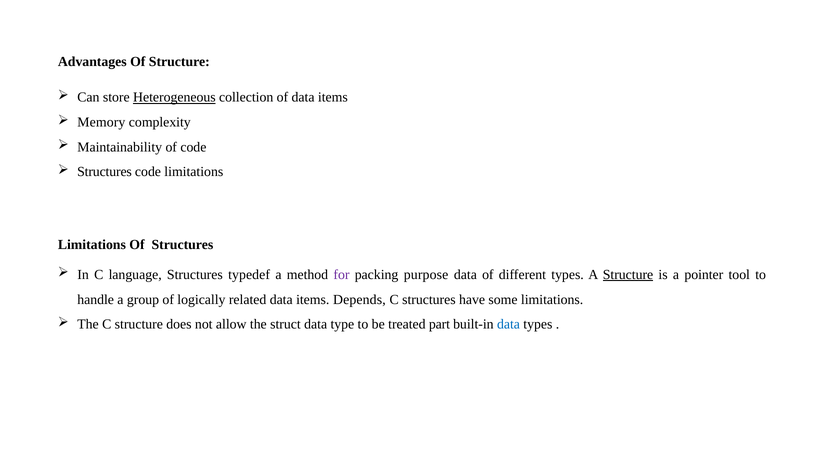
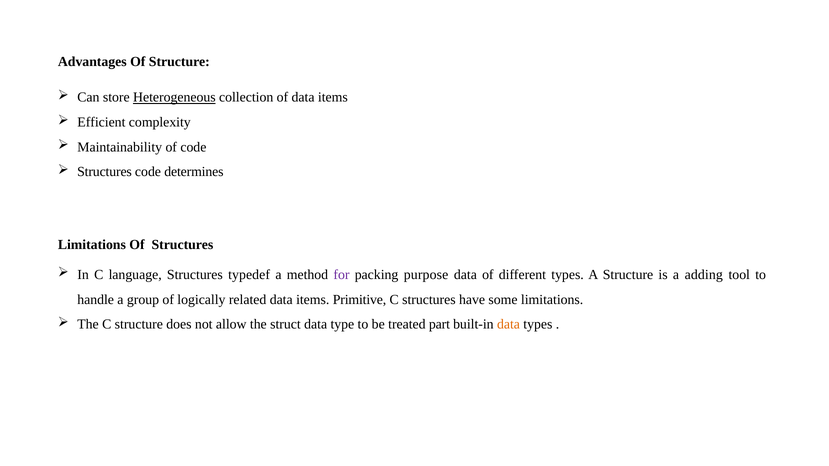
Memory: Memory -> Efficient (101, 122)
code limitations: limitations -> determines (194, 172)
Structure underline: present -> none (628, 275)
pointer: pointer -> adding (704, 275)
Depends: Depends -> Primitive (360, 300)
data colour: blue -> orange (509, 325)
